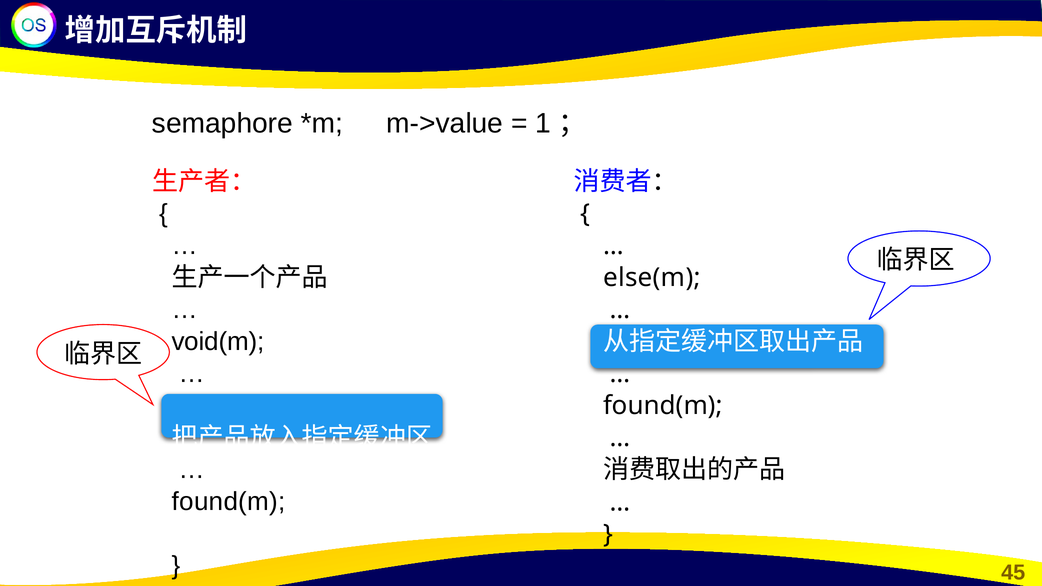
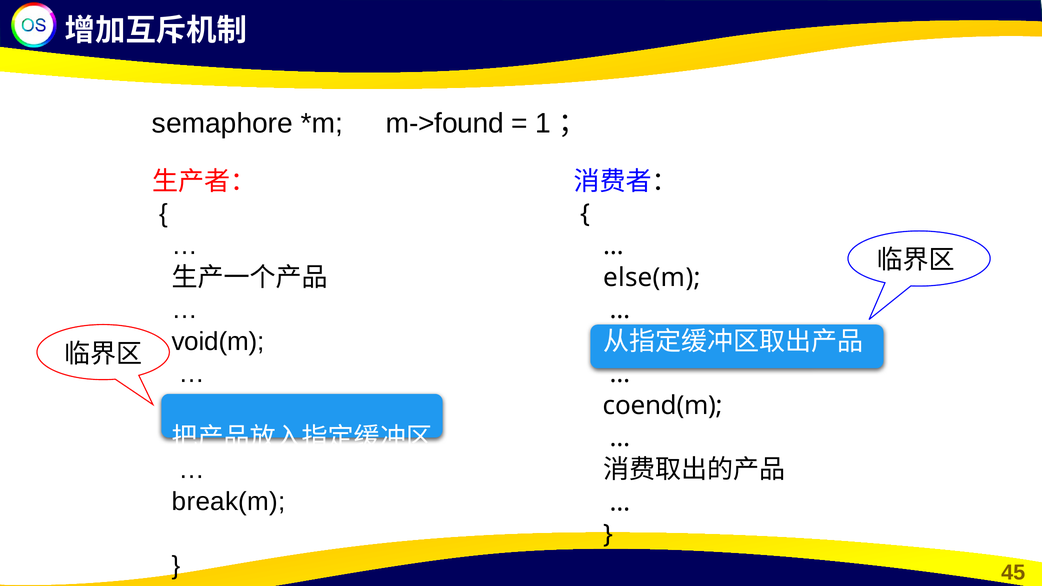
m->value: m->value -> m->found (445, 124)
found(m: found(m -> coend(m (663, 406)
found(m: found(m -> break(m (229, 502)
